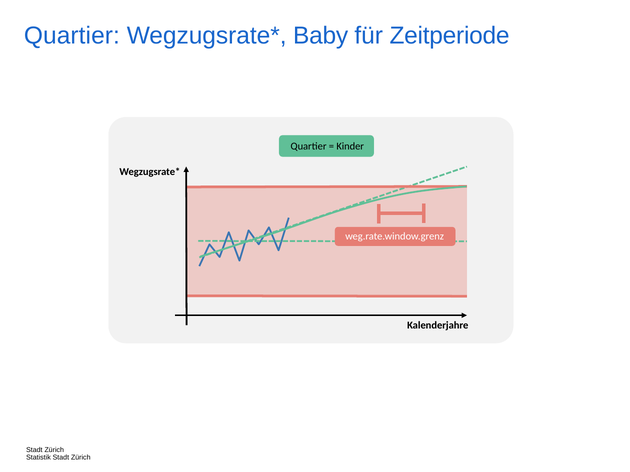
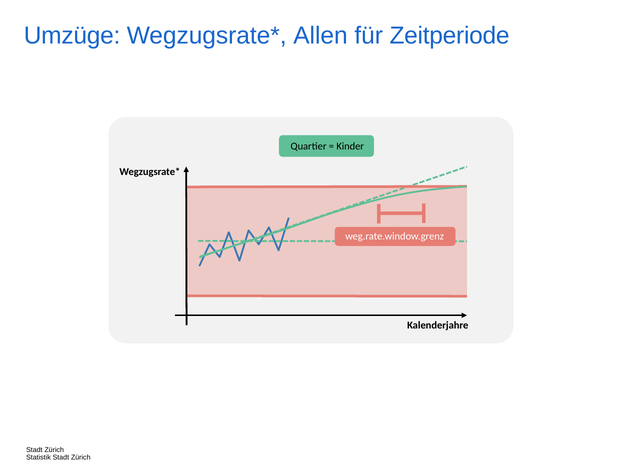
Quartier: Quartier -> Umzüge (72, 36)
Baby: Baby -> Allen (320, 36)
